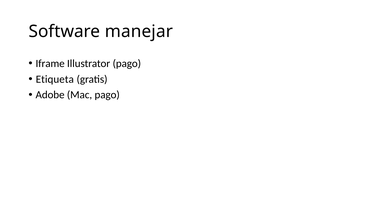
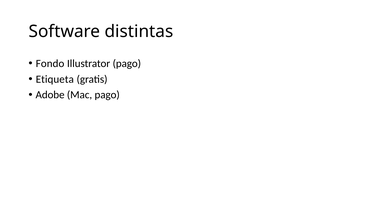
manejar: manejar -> distintas (139, 32)
Iframe: Iframe -> Fondo (50, 63)
